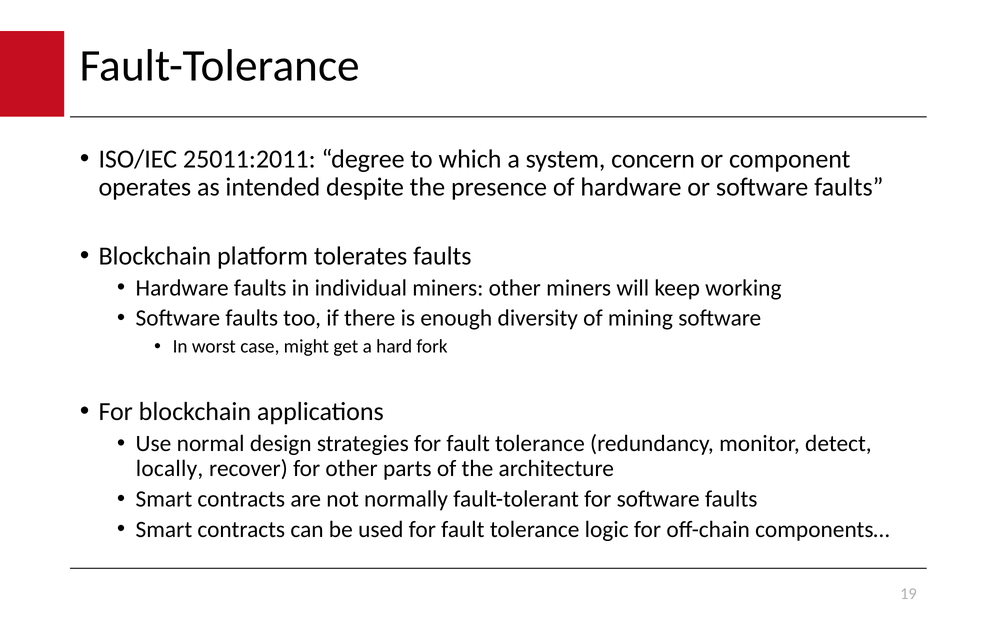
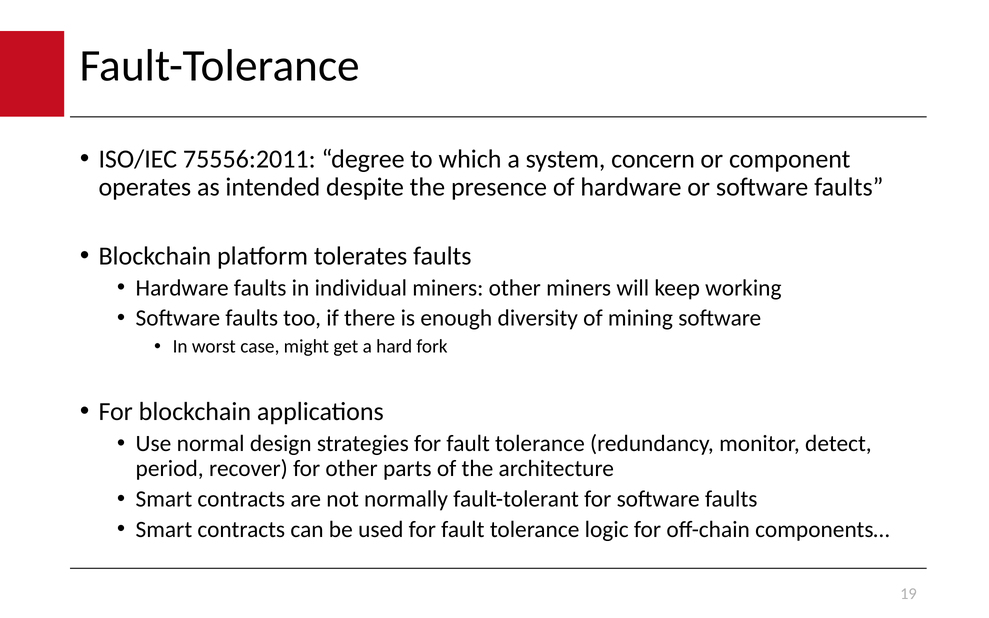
25011:2011: 25011:2011 -> 75556:2011 (249, 159)
locally: locally -> period (170, 469)
